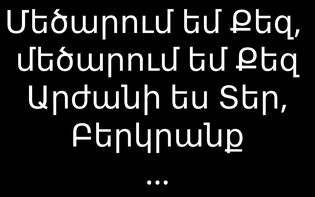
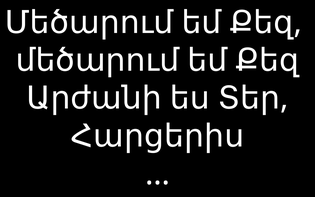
Բերկրանք: Բերկրանք -> Հարցերիս (157, 136)
